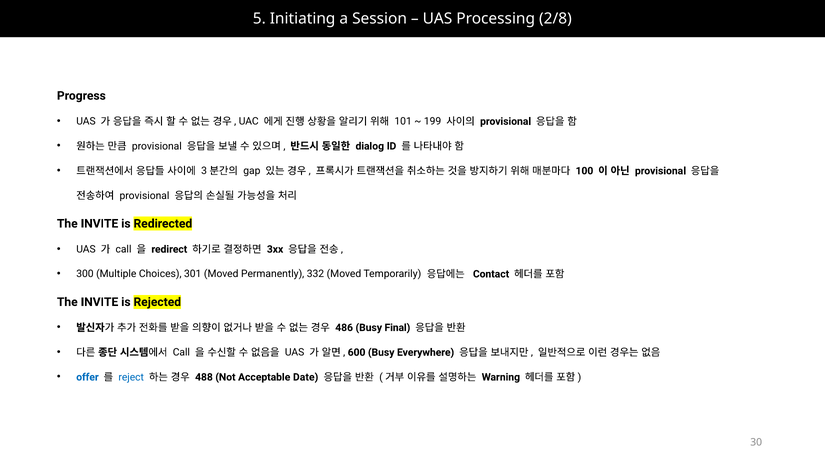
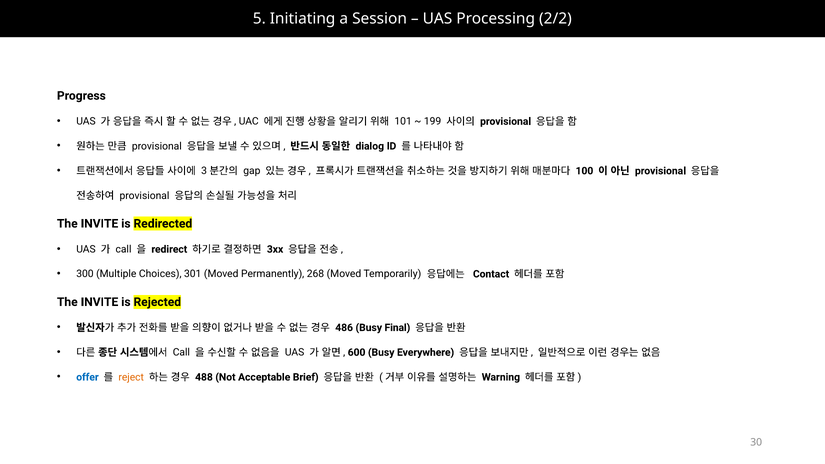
2/8: 2/8 -> 2/2 (555, 18)
332: 332 -> 268 (315, 274)
reject colour: blue -> orange (131, 377)
Date: Date -> Brief (306, 377)
